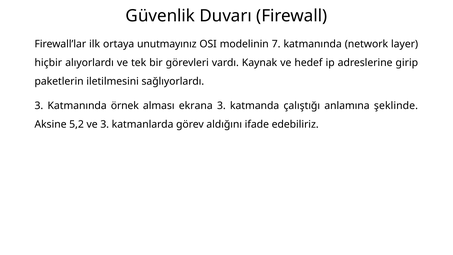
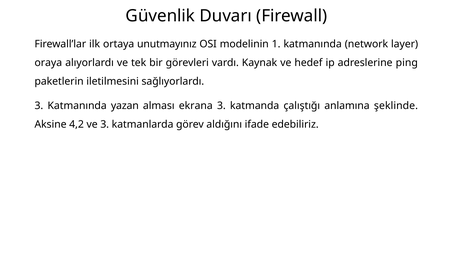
7: 7 -> 1 (276, 44)
hiçbir: hiçbir -> oraya (48, 63)
girip: girip -> ping (407, 63)
örnek: örnek -> yazan (125, 106)
5,2: 5,2 -> 4,2 (77, 124)
